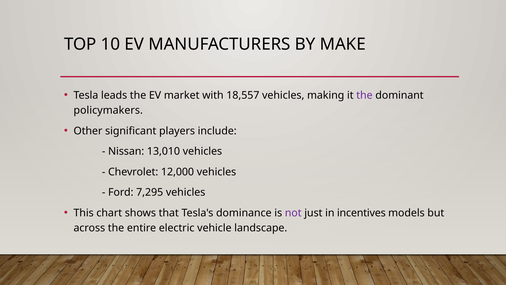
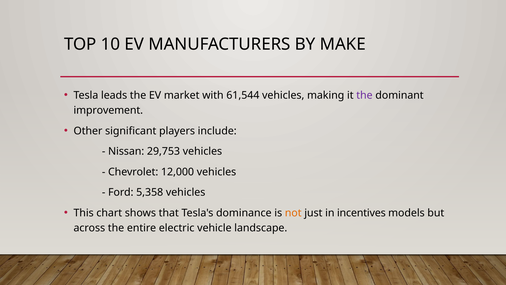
18,557: 18,557 -> 61,544 (243, 95)
policymakers: policymakers -> improvement (108, 110)
13,010: 13,010 -> 29,753 (163, 151)
7,295: 7,295 -> 5,358 (150, 192)
not colour: purple -> orange (293, 213)
